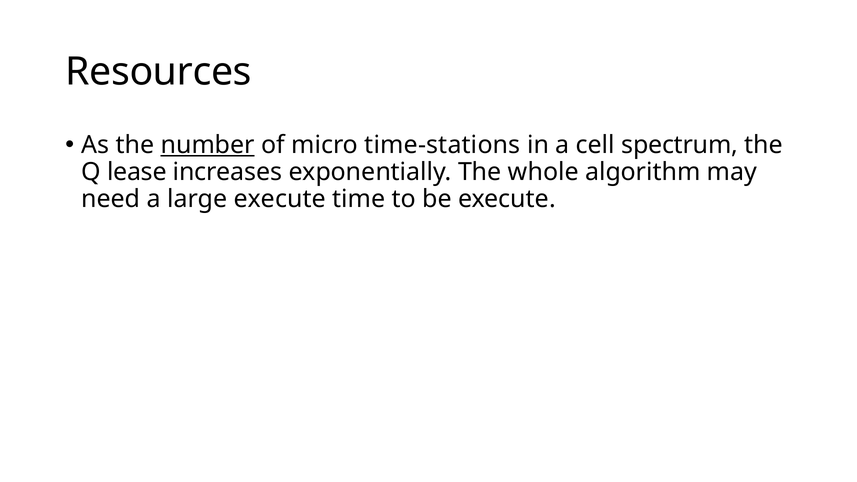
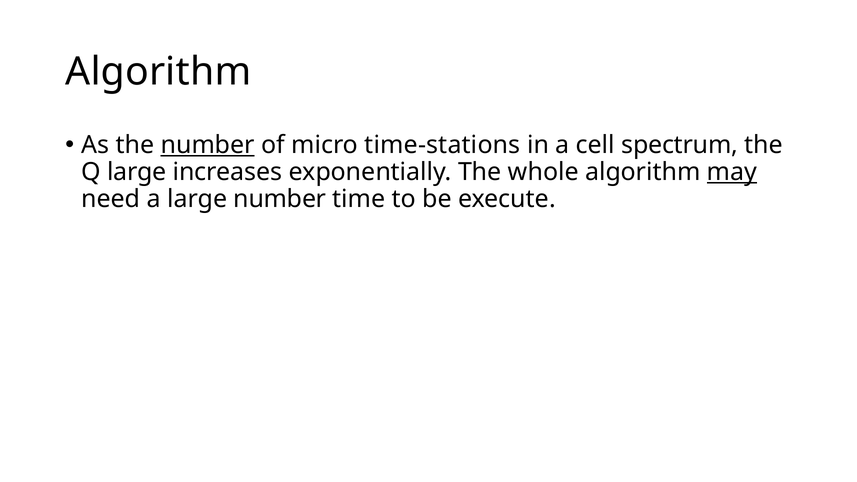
Resources: Resources -> Algorithm (158, 72)
Q lease: lease -> large (137, 172)
may underline: none -> present (732, 172)
large execute: execute -> number (280, 199)
